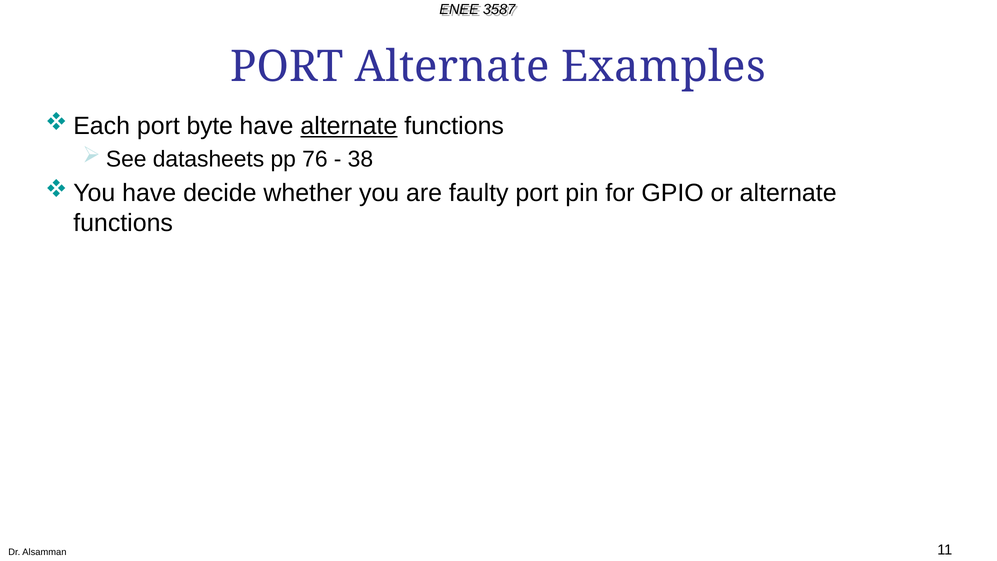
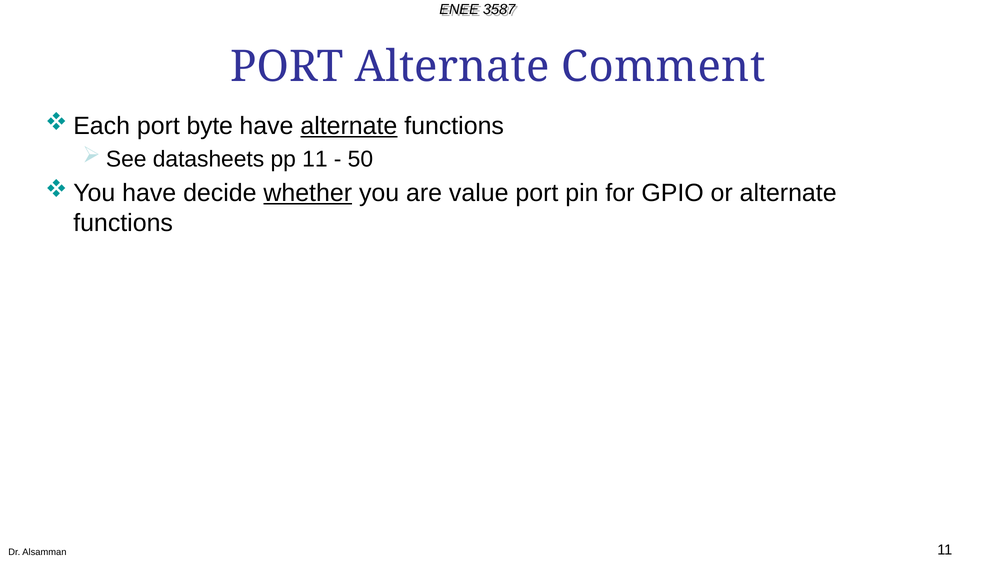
Examples: Examples -> Comment (663, 67)
pp 76: 76 -> 11 (315, 159)
38: 38 -> 50 (360, 159)
whether underline: none -> present (308, 193)
faulty: faulty -> value (479, 193)
